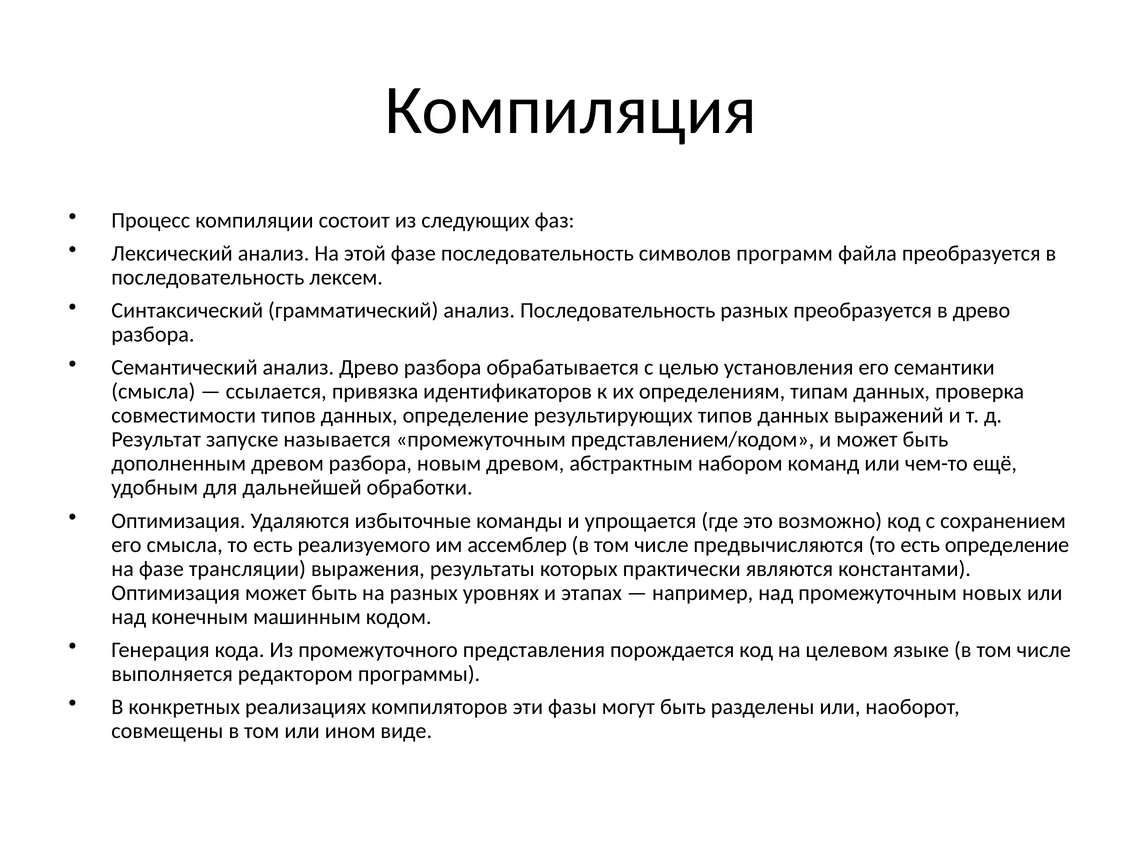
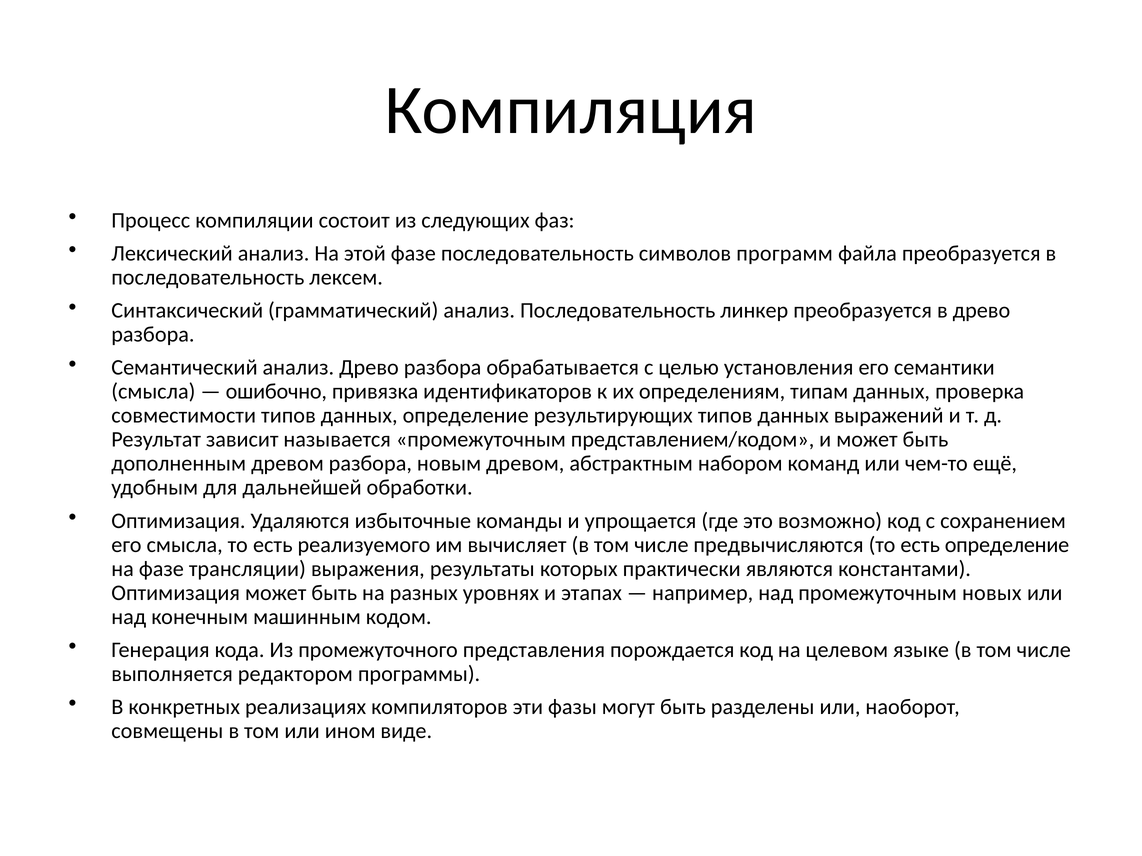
Последовательность разных: разных -> линкер (754, 311)
ссылается: ссылается -> ошибочно (276, 392)
запуске: запуске -> зависит (242, 440)
ассемблер: ассемблер -> вычисляет (517, 545)
